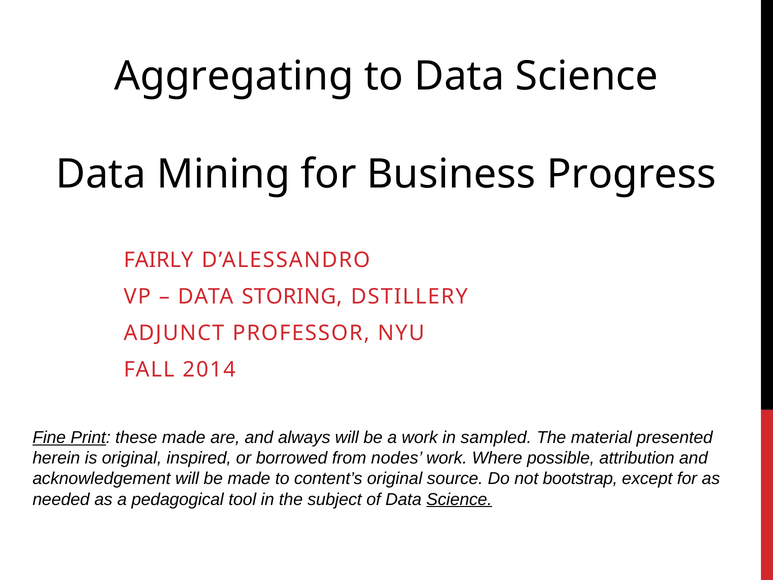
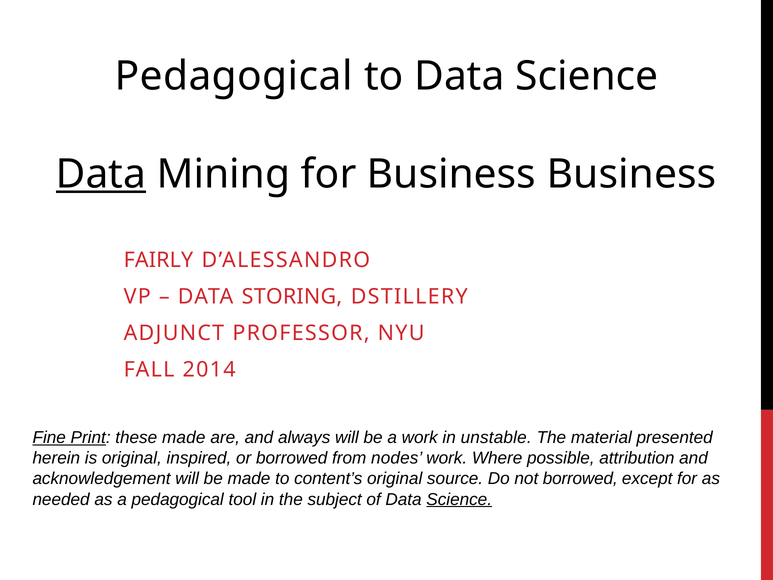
Aggregating: Aggregating -> Pedagogical (234, 76)
Data underline: none -> present (101, 174)
Business Progress: Progress -> Business (631, 174)
sampled: sampled -> unstable (496, 437)
not bootstrap: bootstrap -> borrowed (580, 479)
